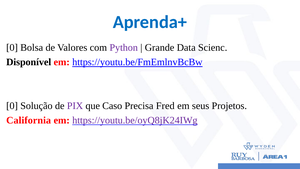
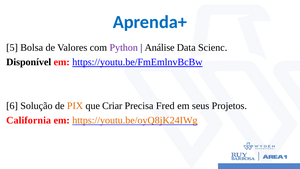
0: 0 -> 5 (12, 48)
Grande: Grande -> Análise (160, 48)
0: 0 -> 6 (12, 106)
PIX colour: purple -> orange (75, 106)
Caso: Caso -> Criar (112, 106)
https://youtu.be/oyQ8jK24IWg colour: purple -> orange (135, 120)
